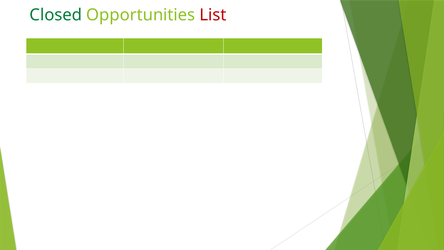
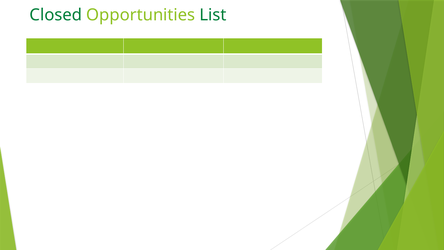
List colour: red -> green (213, 15)
